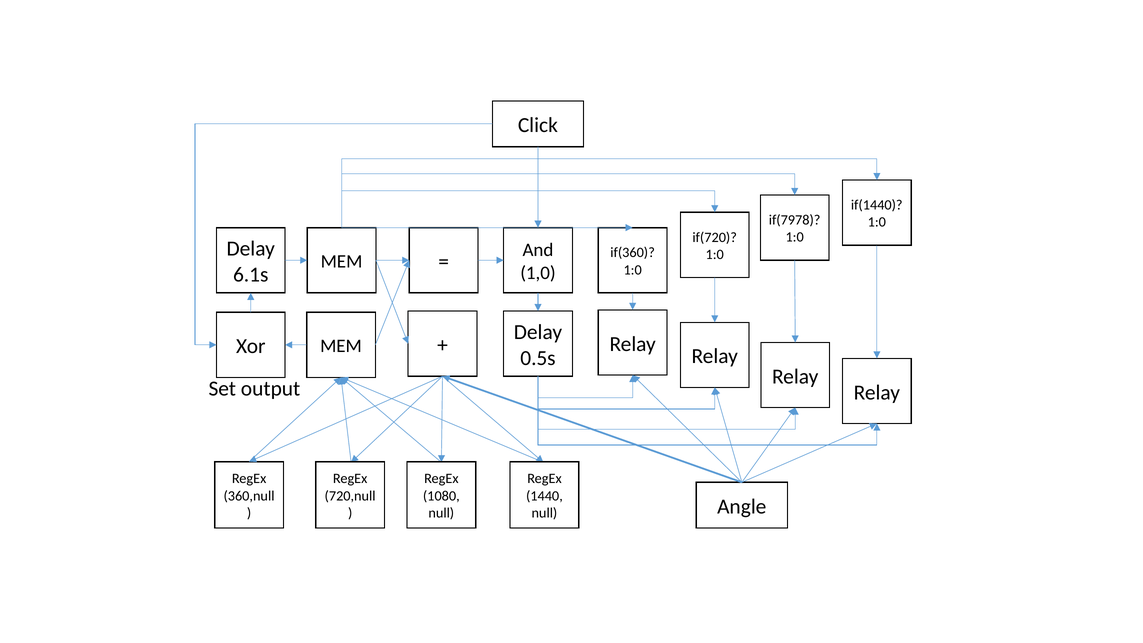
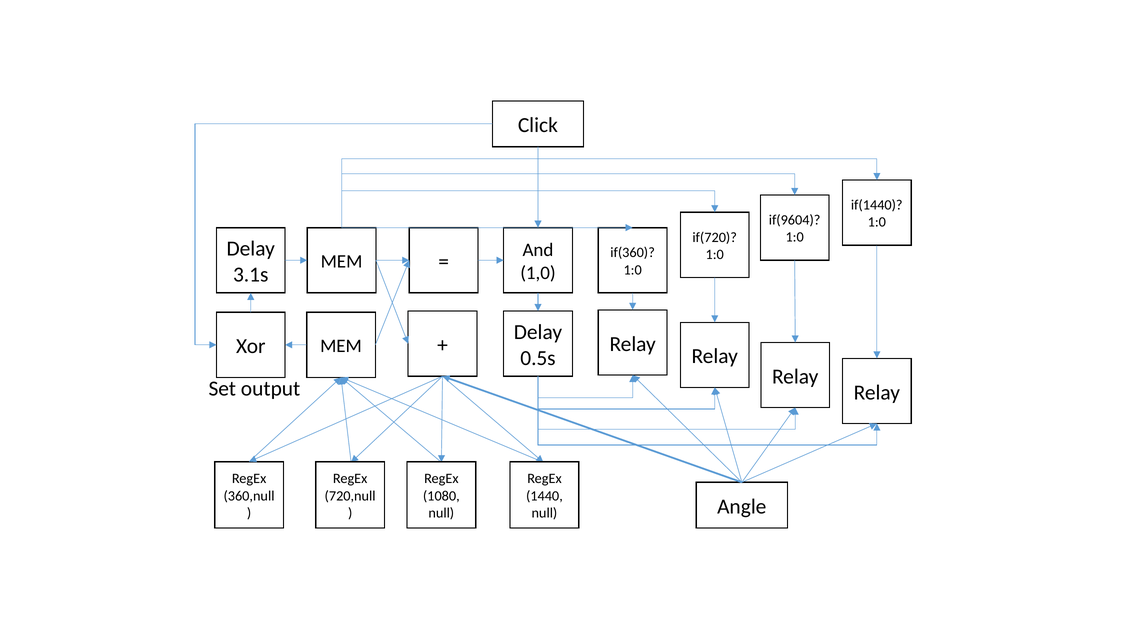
if(7978: if(7978 -> if(9604 (795, 220)
6.1s: 6.1s -> 3.1s (251, 275)
